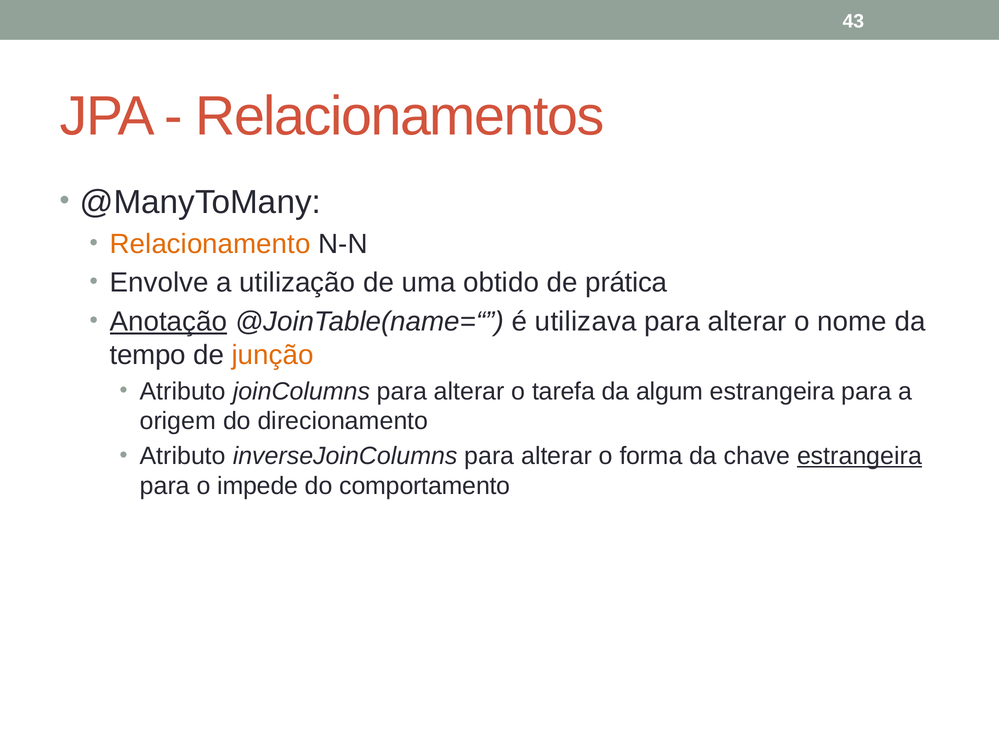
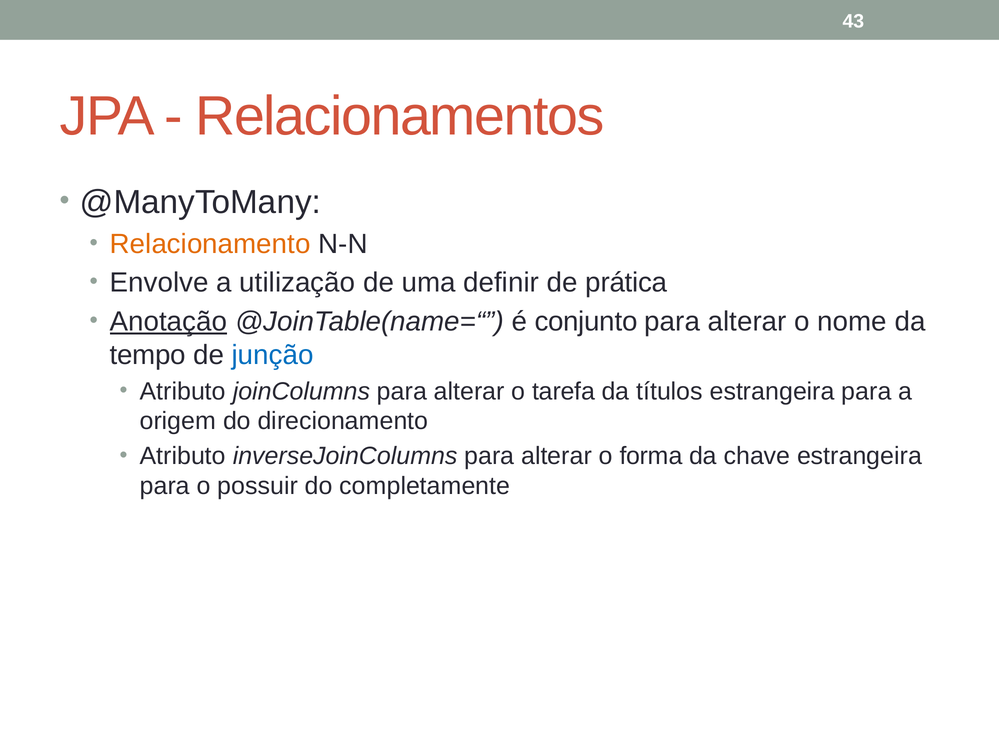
obtido: obtido -> definir (501, 283)
utilizava: utilizava -> conjunto (586, 322)
junção colour: orange -> blue (273, 355)
algum: algum -> títulos (670, 391)
estrangeira underline: present -> none (860, 456)
impede: impede -> possuir (258, 486)
comportamento: comportamento -> completamente (425, 486)
